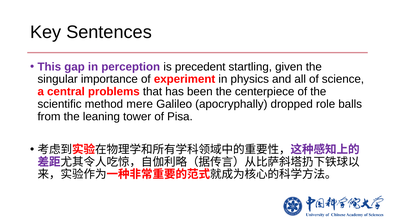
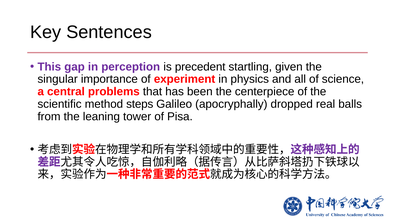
mere: mere -> steps (140, 104)
role: role -> real (326, 104)
